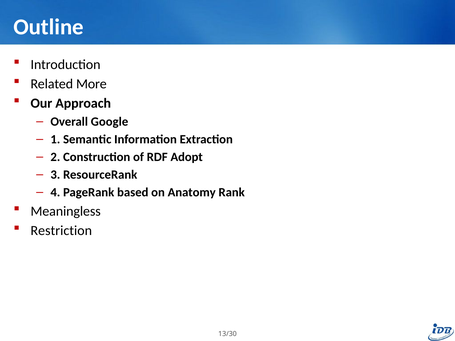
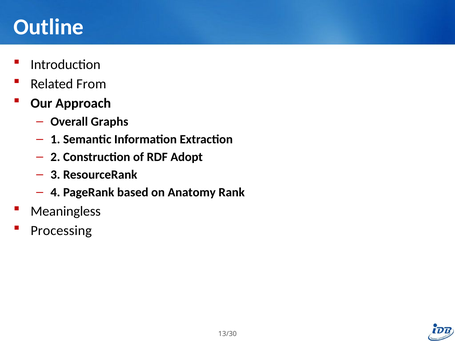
More: More -> From (91, 84)
Google: Google -> Graphs (110, 122)
Restriction: Restriction -> Processing (61, 231)
